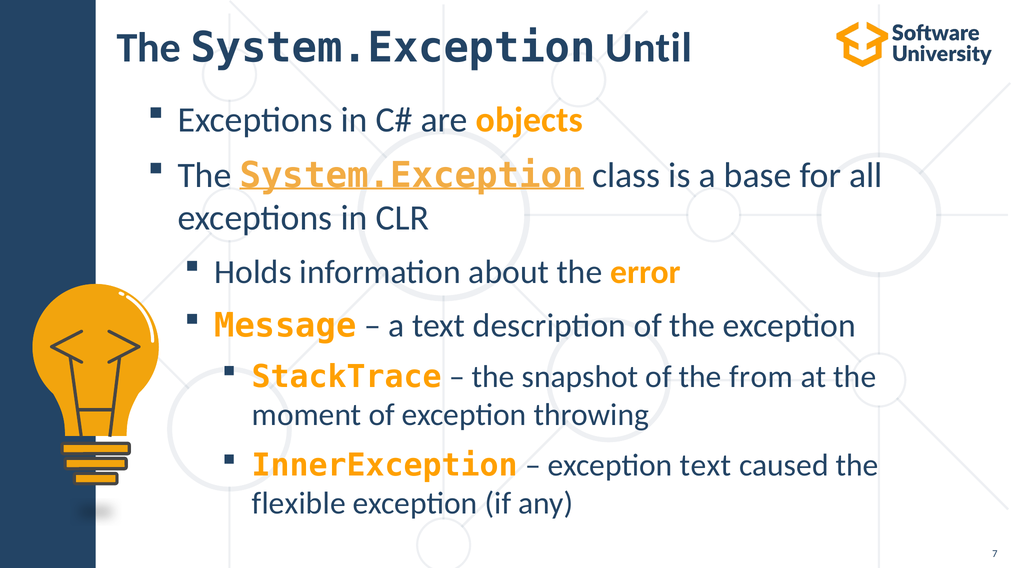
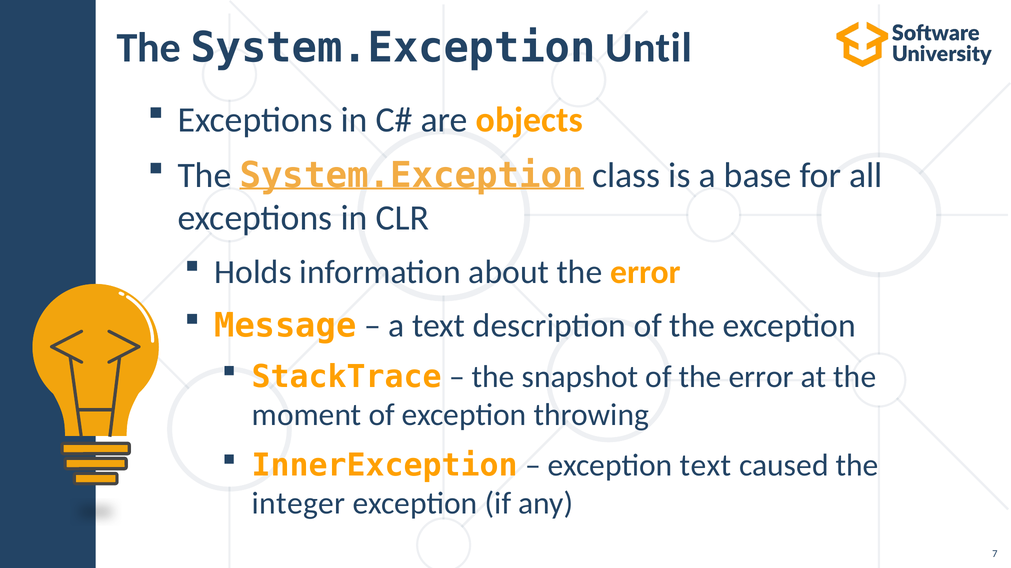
of the from: from -> error (761, 377)
flexible: flexible -> integer (299, 504)
